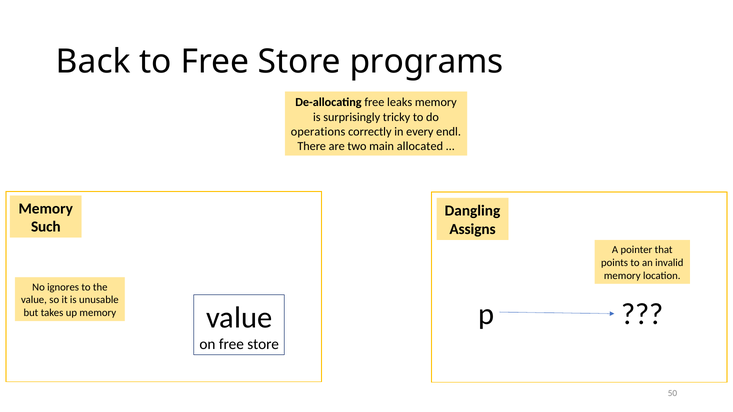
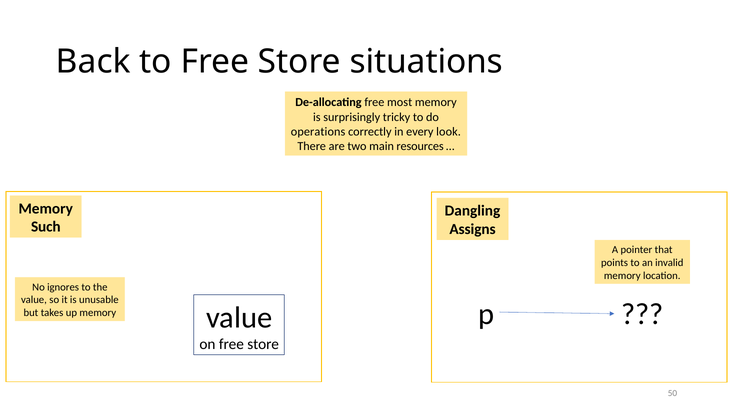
programs: programs -> situations (426, 62)
leaks: leaks -> most (400, 103)
endl: endl -> look (449, 132)
allocated: allocated -> resources (420, 146)
